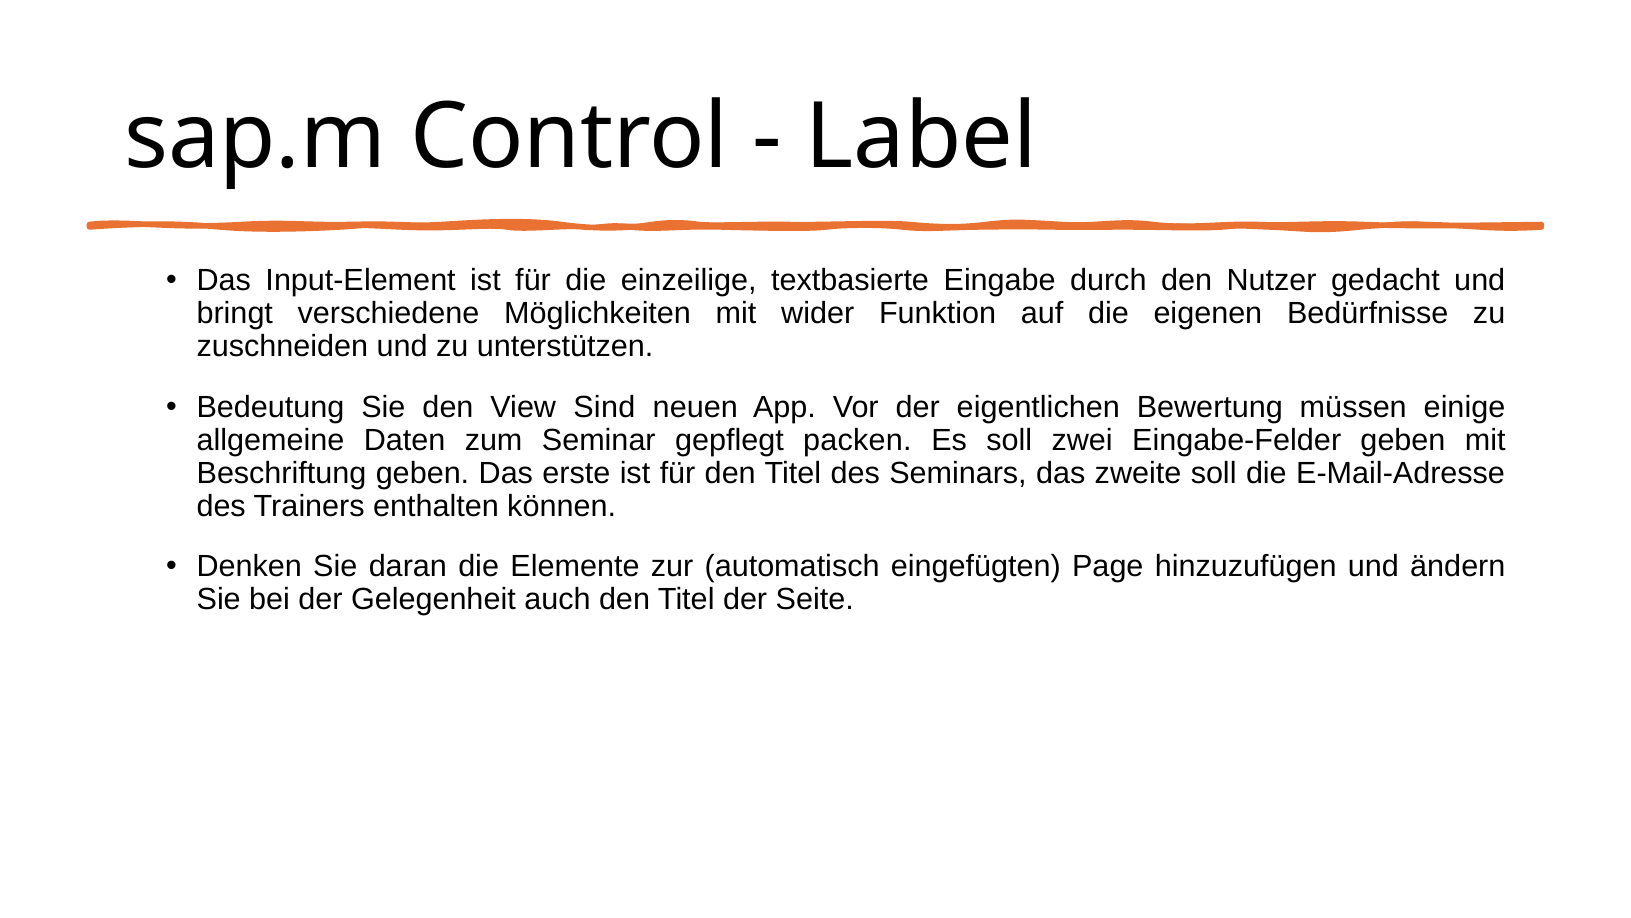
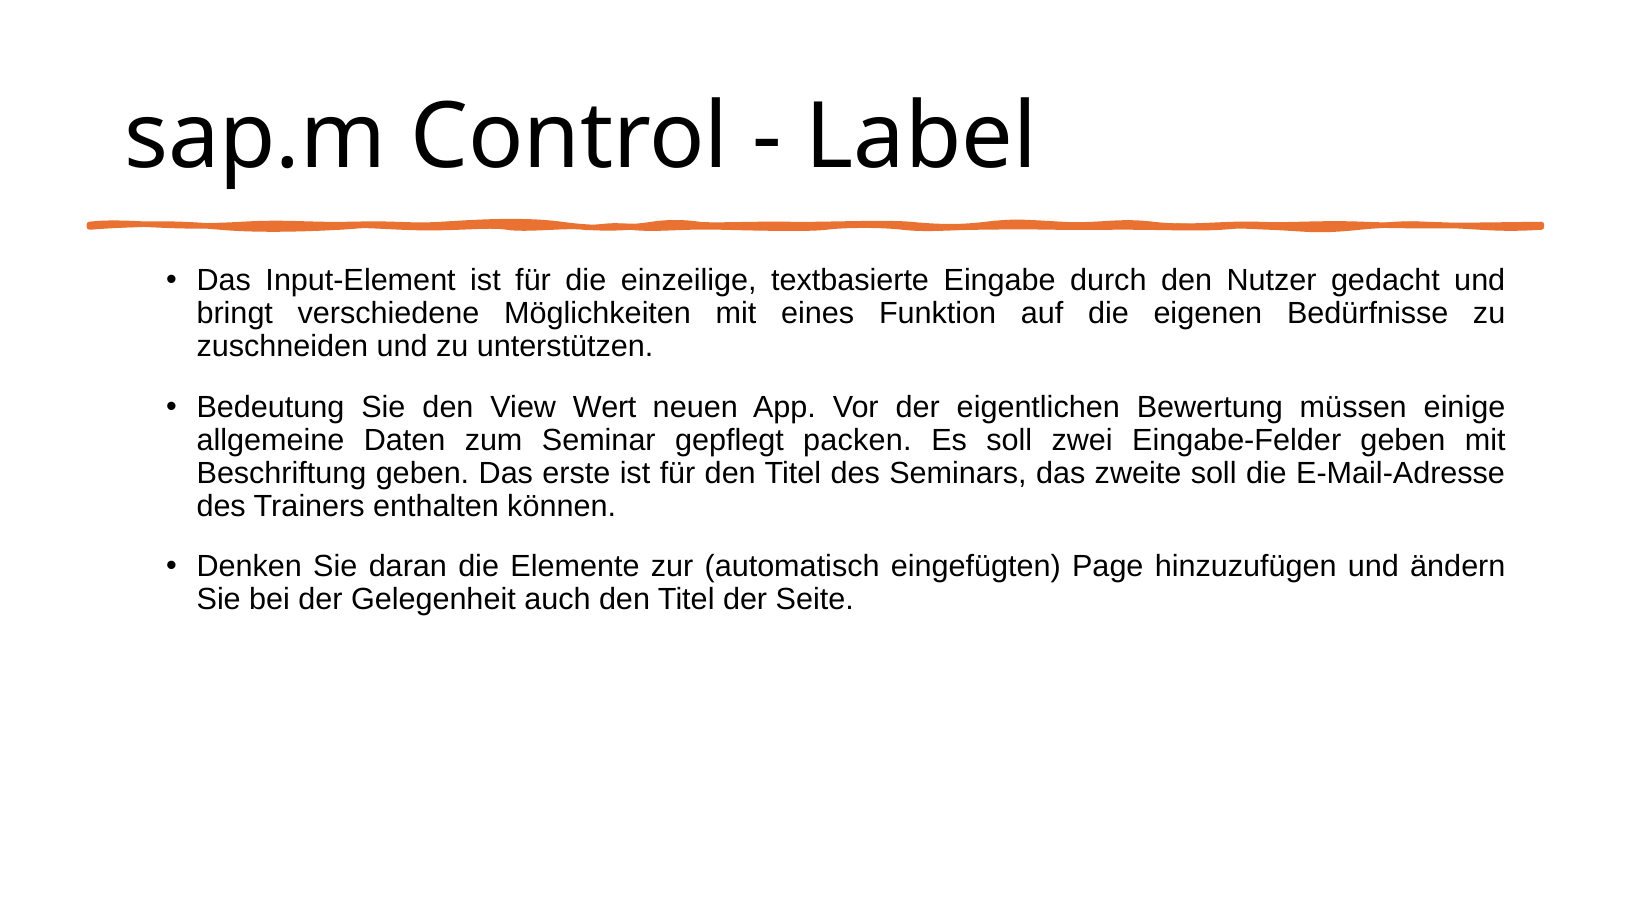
wider: wider -> eines (818, 314)
Sind: Sind -> Wert (605, 407)
